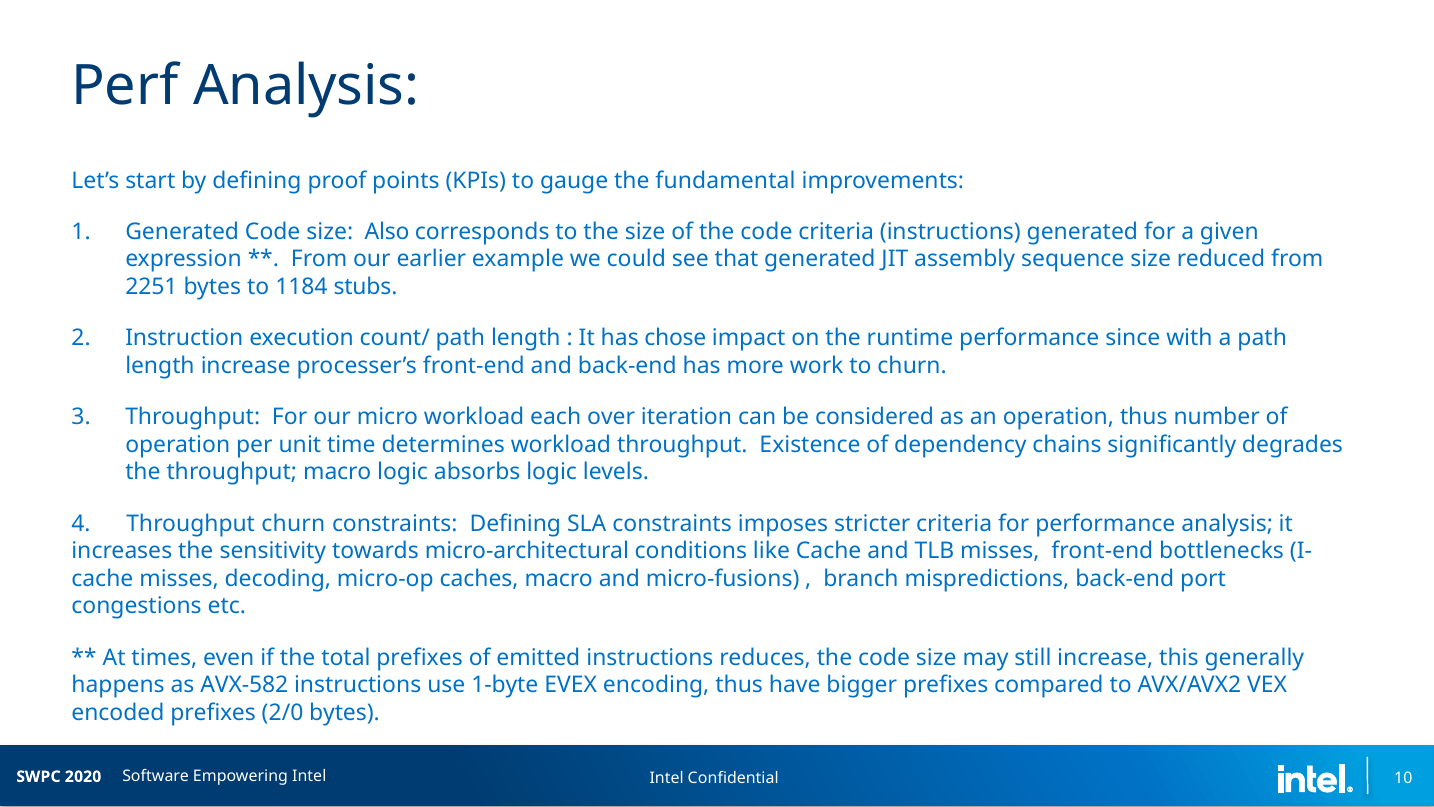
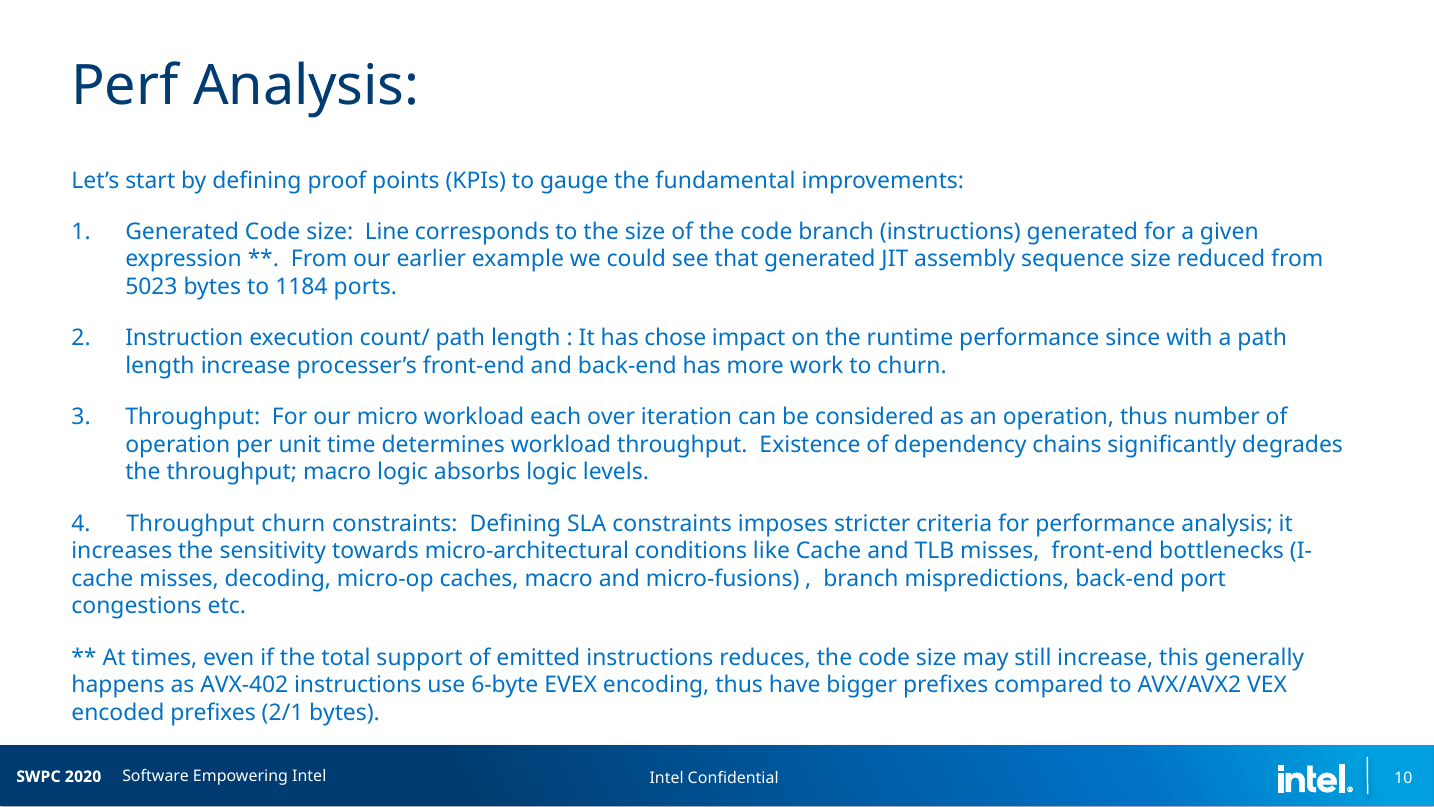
Also: Also -> Line (387, 232)
code criteria: criteria -> branch (836, 232)
2251: 2251 -> 5023 (151, 287)
stubs: stubs -> ports (365, 287)
total prefixes: prefixes -> support (419, 657)
AVX-582: AVX-582 -> AVX-402 (244, 685)
1-byte: 1-byte -> 6-byte (505, 685)
2/0: 2/0 -> 2/1 (283, 712)
